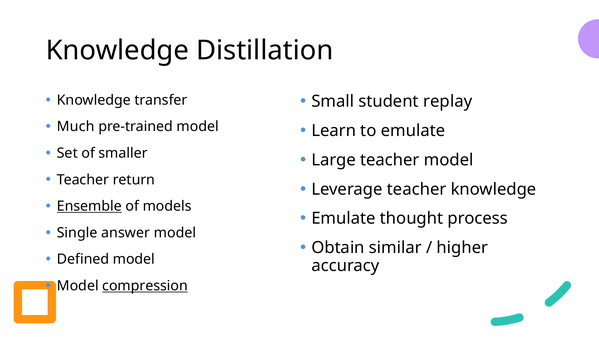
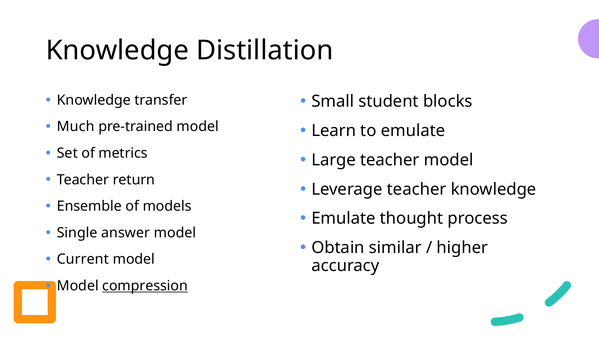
replay: replay -> blocks (448, 101)
smaller: smaller -> metrics (123, 153)
Ensemble underline: present -> none (89, 206)
Defined: Defined -> Current (83, 259)
